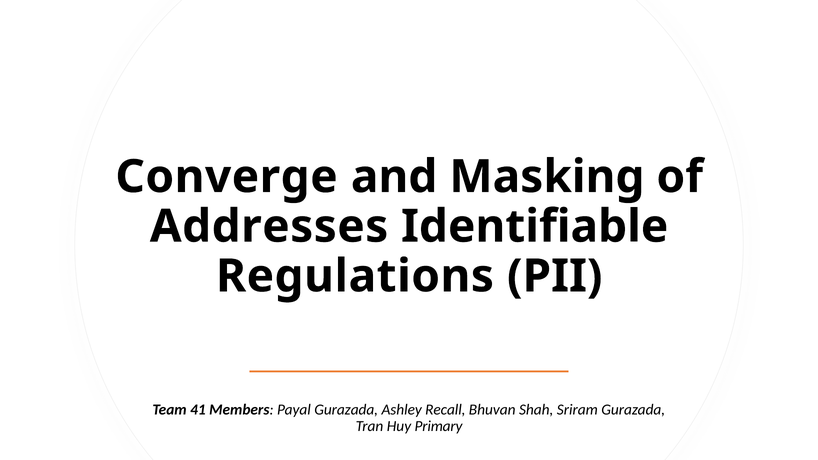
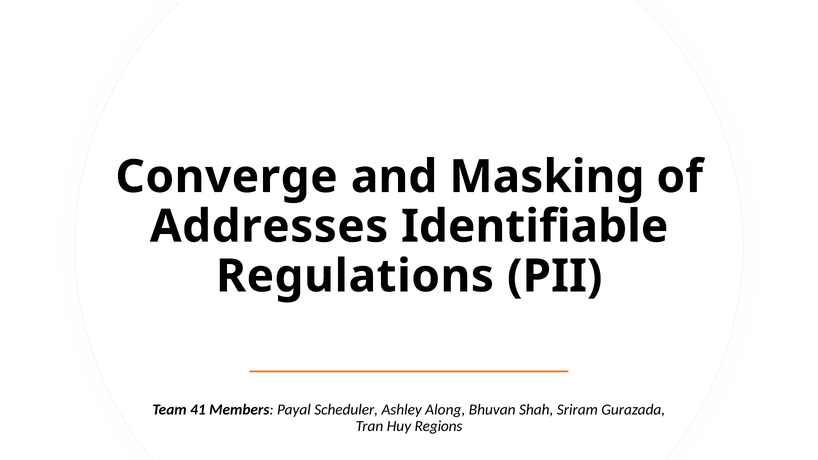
Payal Gurazada: Gurazada -> Scheduler (346, 410)
Recall: Recall -> Along (445, 410)
Primary: Primary -> Regions (438, 426)
